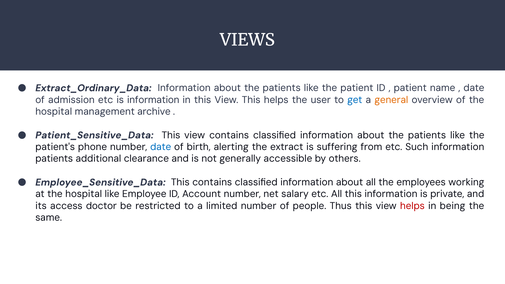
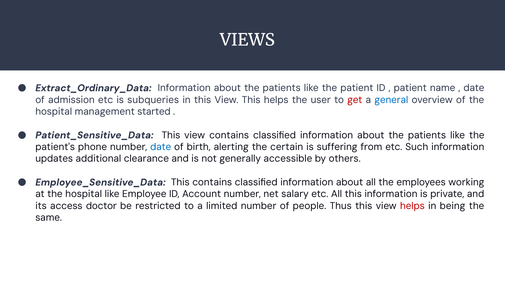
is information: information -> subqueries (153, 100)
get colour: blue -> red (355, 100)
general colour: orange -> blue (391, 100)
archive: archive -> started (154, 112)
extract: extract -> certain (287, 147)
patients: patients -> updates (54, 159)
